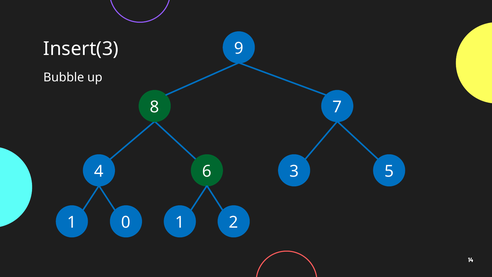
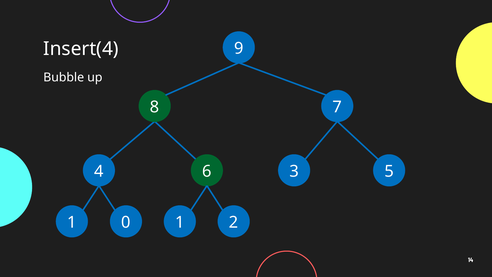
Insert(3: Insert(3 -> Insert(4 (81, 49)
